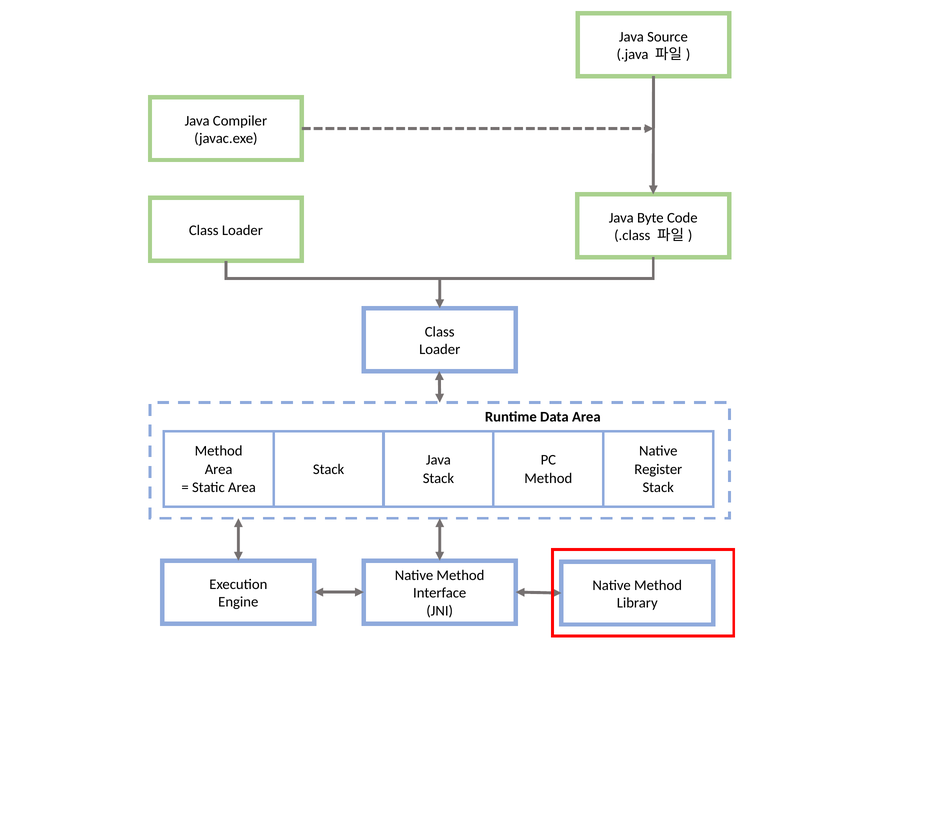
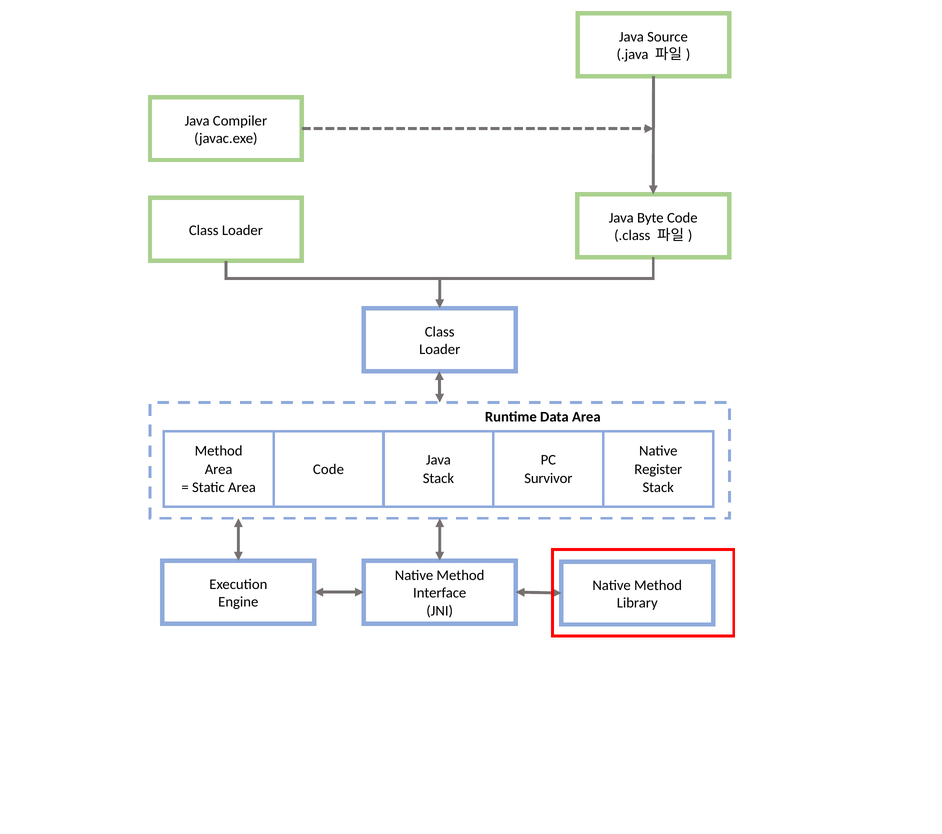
Stack: Stack -> Code (328, 469)
Method: Method -> Survivor (548, 478)
